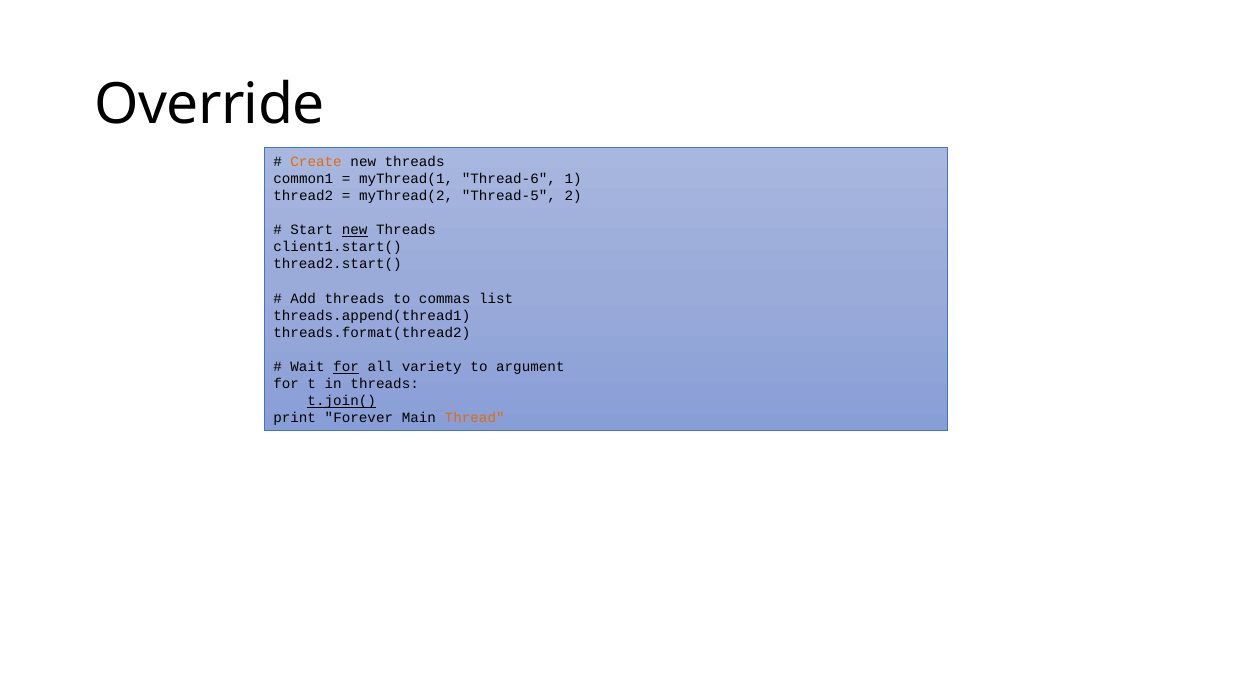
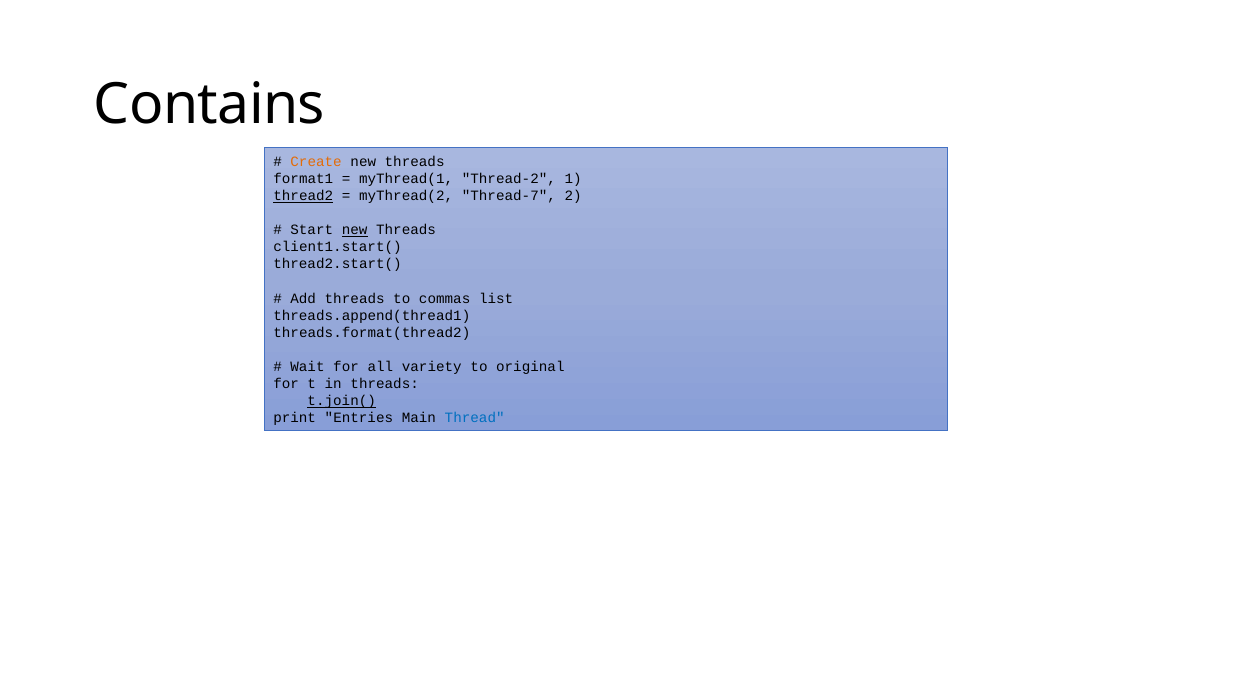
Override: Override -> Contains (209, 104)
common1: common1 -> format1 (303, 179)
Thread-6: Thread-6 -> Thread-2 (509, 179)
thread2 underline: none -> present (303, 196)
Thread-5: Thread-5 -> Thread-7 (509, 196)
for underline: present -> none (346, 367)
argument: argument -> original (530, 367)
Forever: Forever -> Entries (359, 418)
Thread colour: orange -> blue (475, 418)
